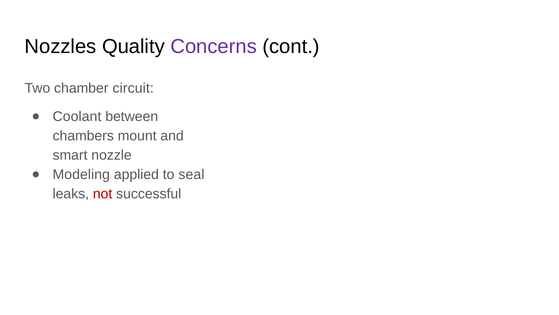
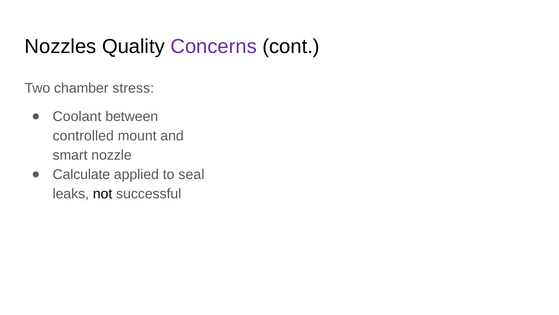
circuit: circuit -> stress (133, 88)
chambers: chambers -> controlled (83, 136)
Modeling: Modeling -> Calculate (81, 174)
not colour: red -> black (103, 194)
